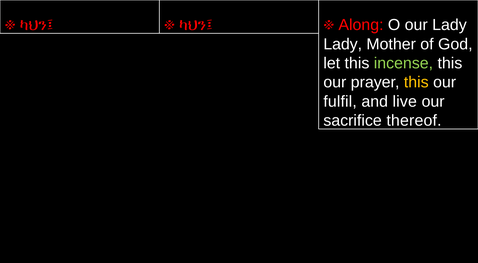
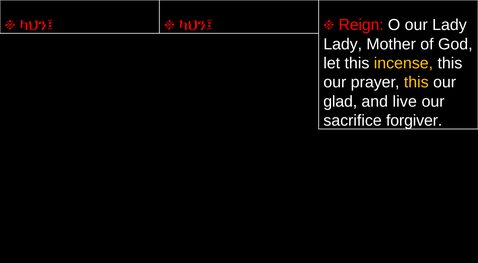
Along: Along -> Reign (361, 25)
incense colour: light green -> yellow (403, 63)
fulfil: fulfil -> glad (340, 101)
thereof: thereof -> forgiver (414, 121)
